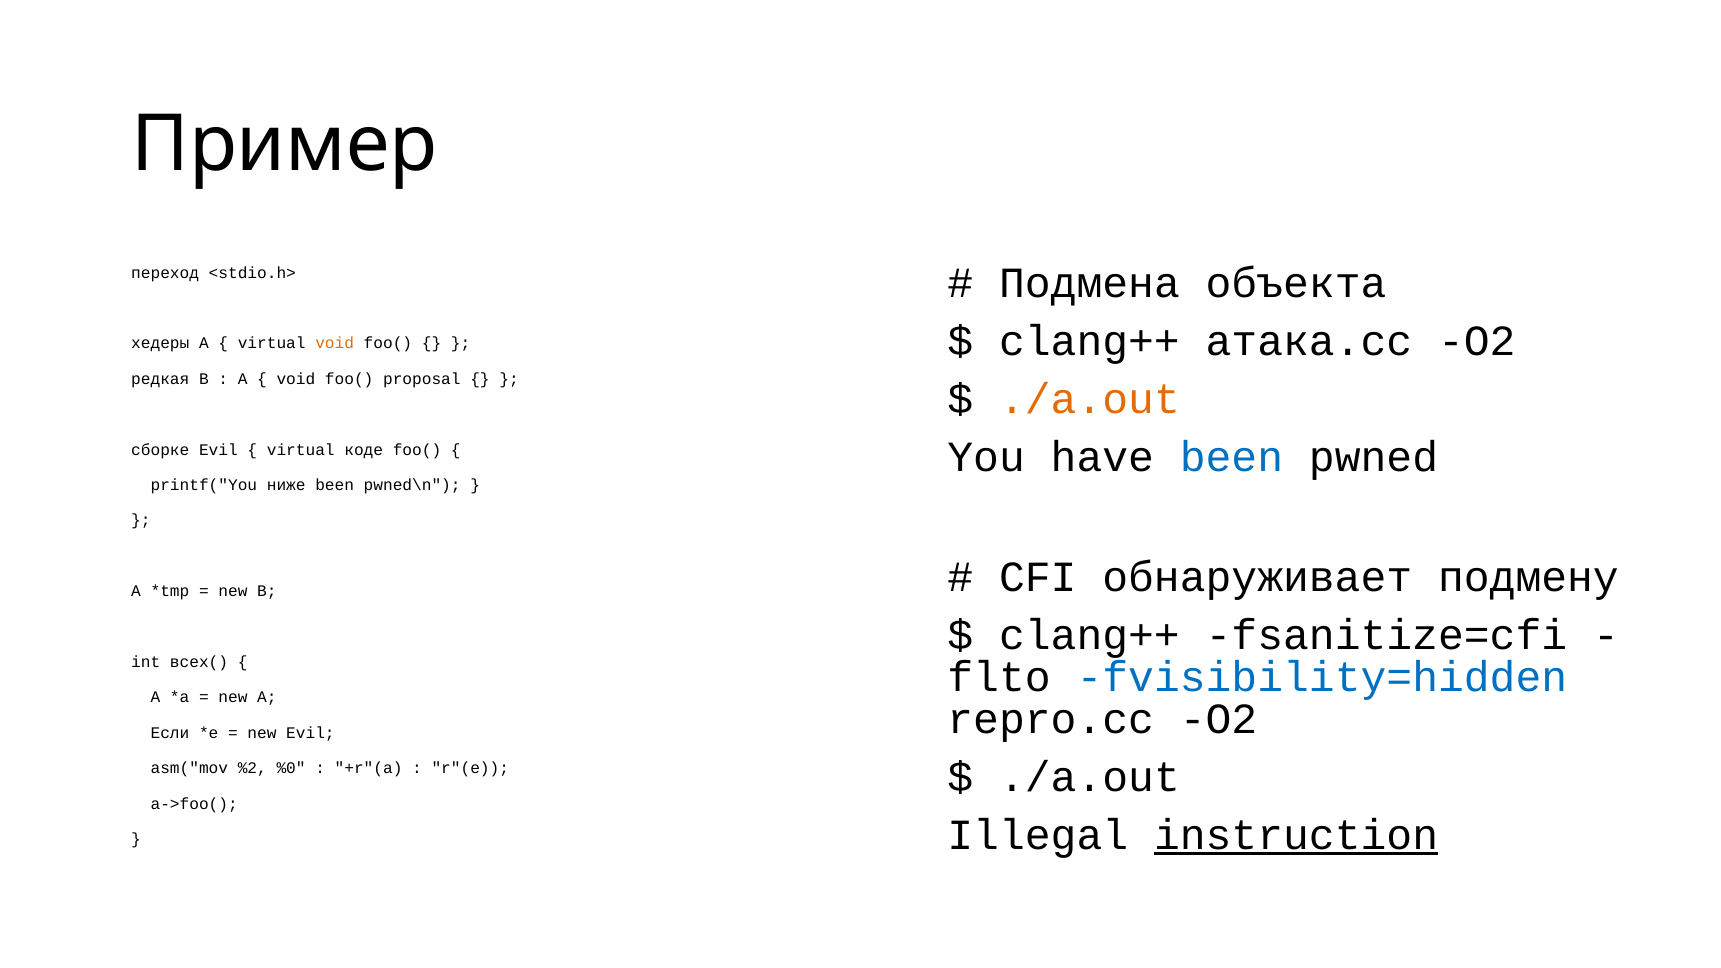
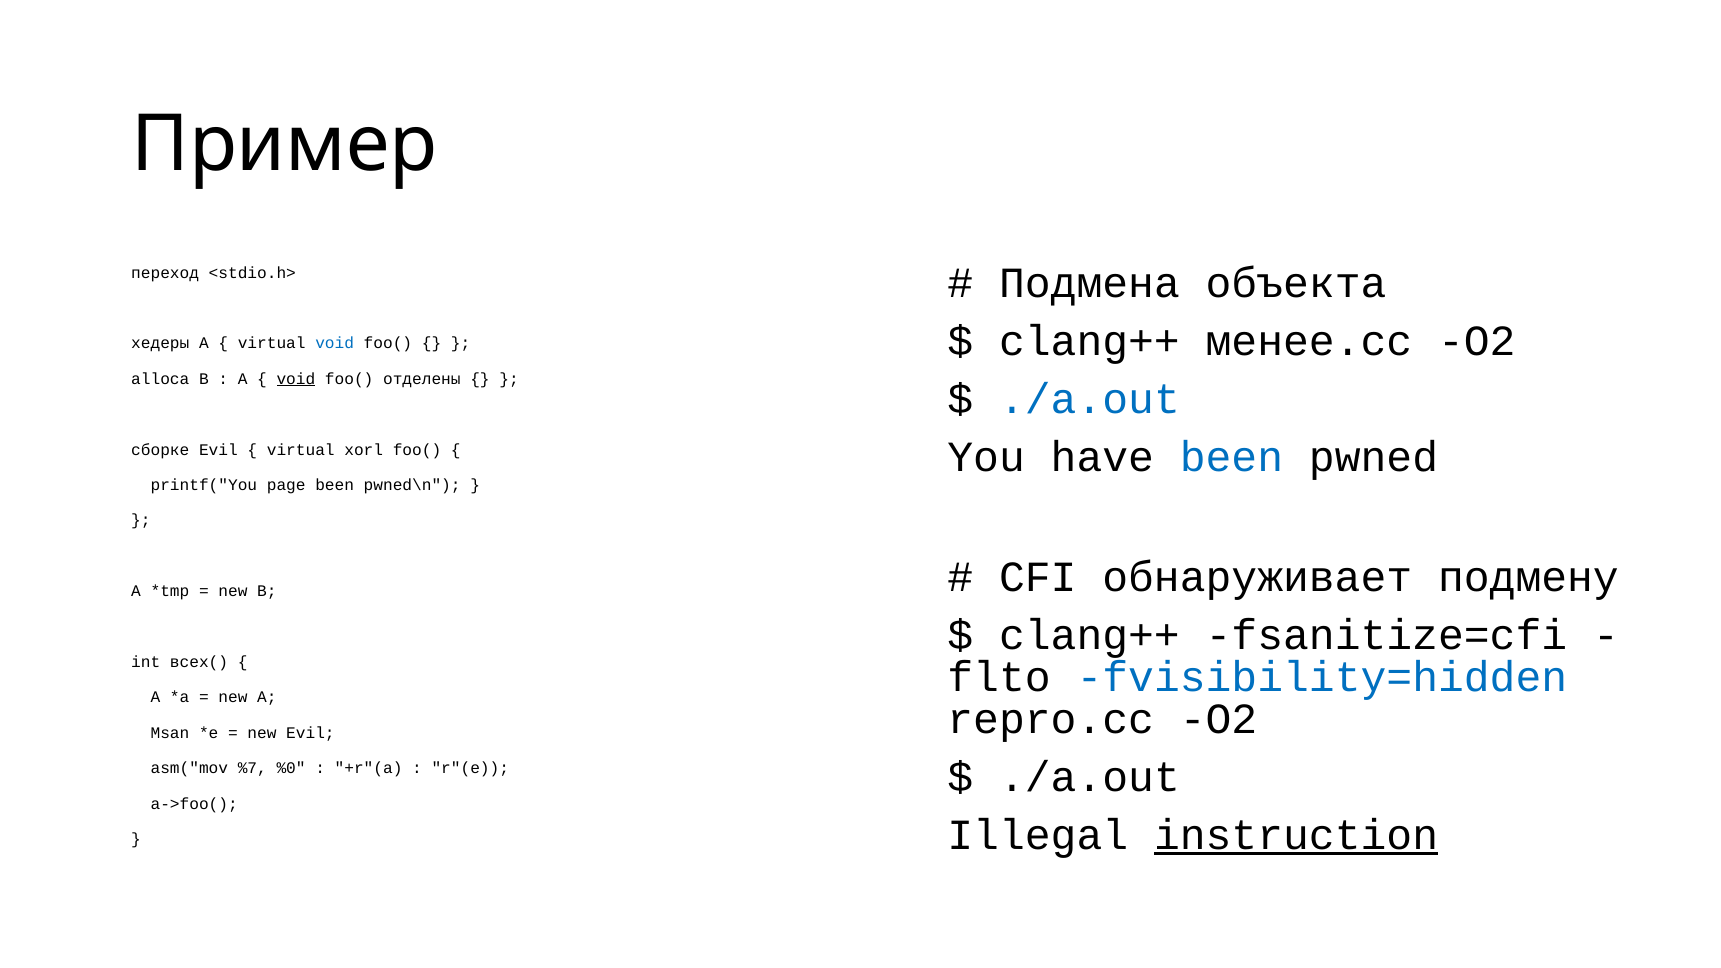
атака.cc: атака.cc -> менее.cc (1309, 341)
void colour: orange -> blue (335, 344)
редкая: редкая -> alloca (160, 379)
void underline: none -> present (296, 379)
proposal: proposal -> отделены (422, 379)
./a.out colour: orange -> blue (1089, 399)
коде: коде -> xorl (364, 450)
ниже: ниже -> page (286, 485)
Eсли: Eсли -> Msan (170, 733)
%2: %2 -> %7 (252, 768)
